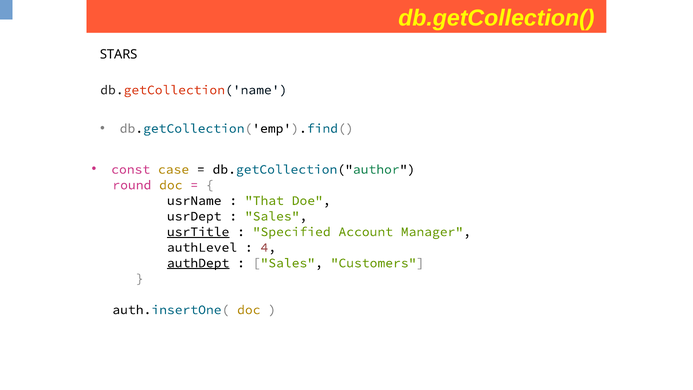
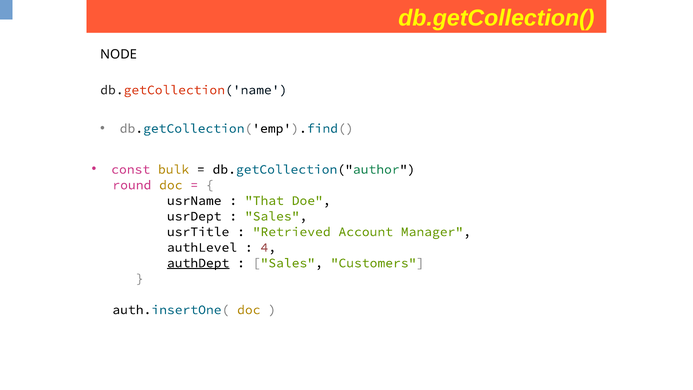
STARS: STARS -> NODE (119, 55)
case: case -> bulk (174, 169)
usrTitle underline: present -> none (198, 232)
Specified: Specified -> Retrieved (292, 232)
